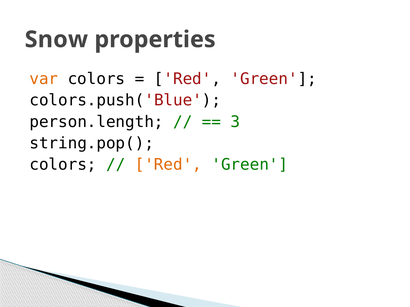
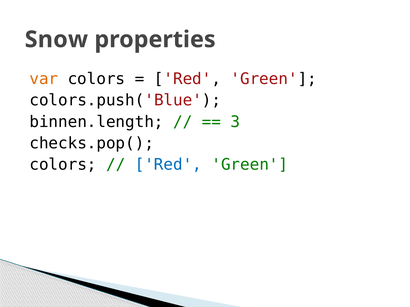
person.length: person.length -> binnen.length (97, 122)
string.pop(: string.pop( -> checks.pop( (92, 143)
Red colour: orange -> blue (168, 165)
